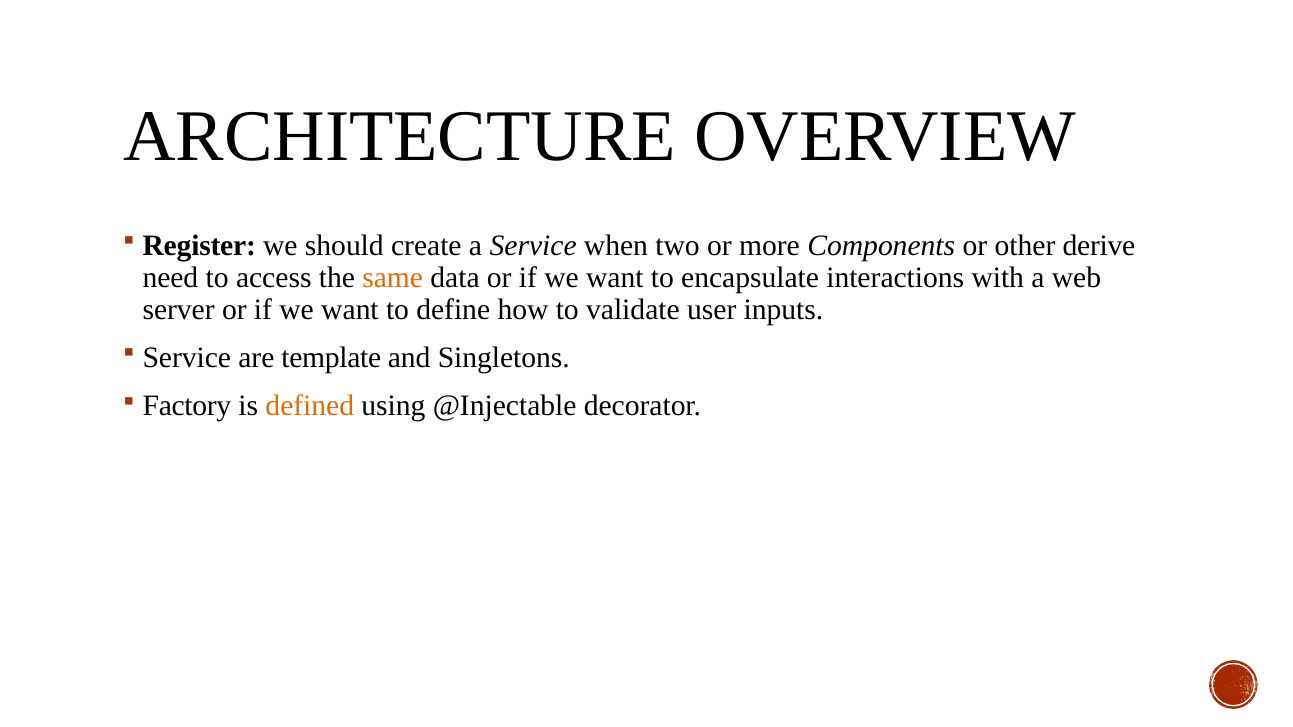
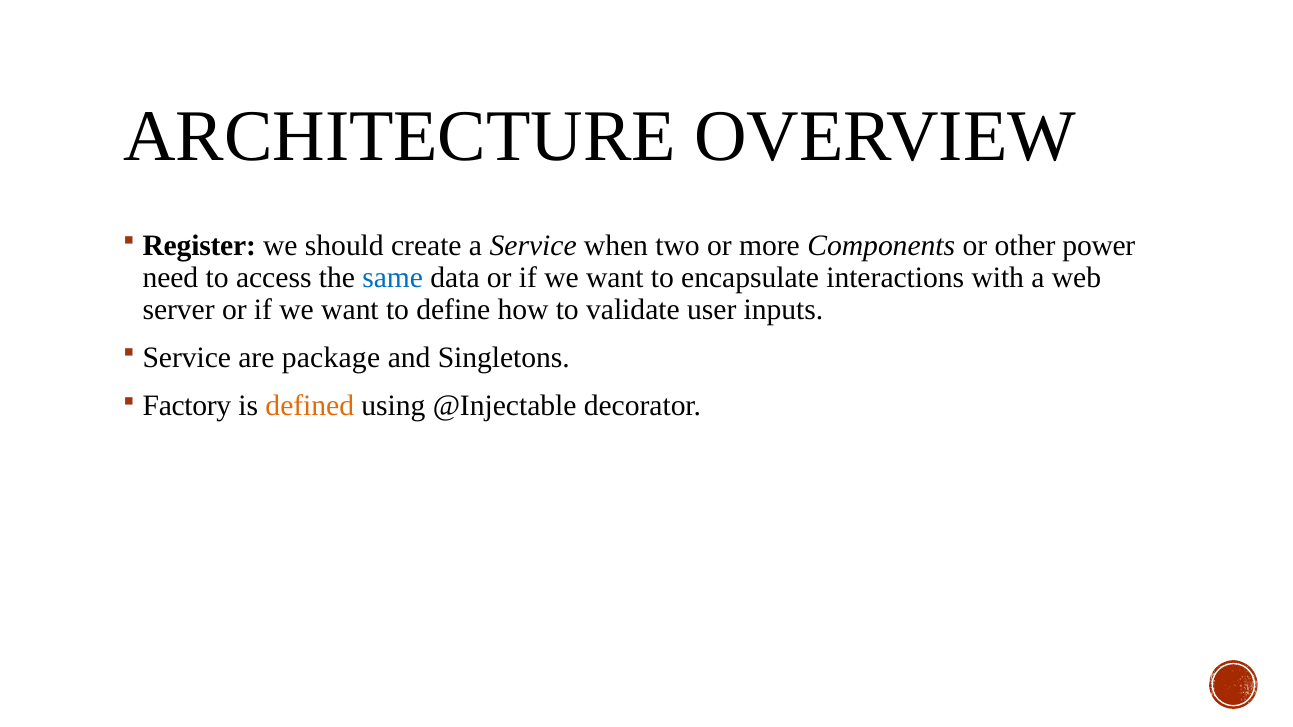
derive: derive -> power (1099, 246)
same colour: orange -> blue (393, 278)
template: template -> package (331, 358)
